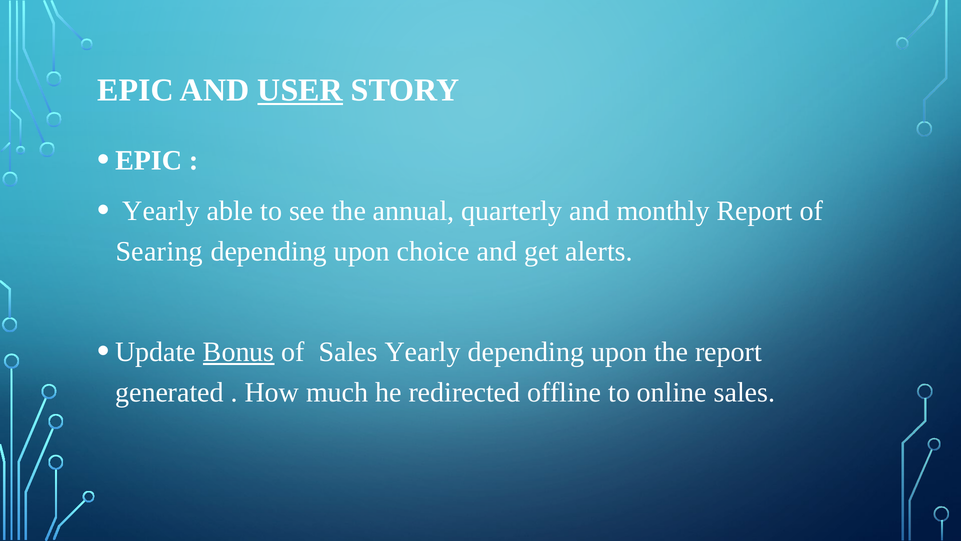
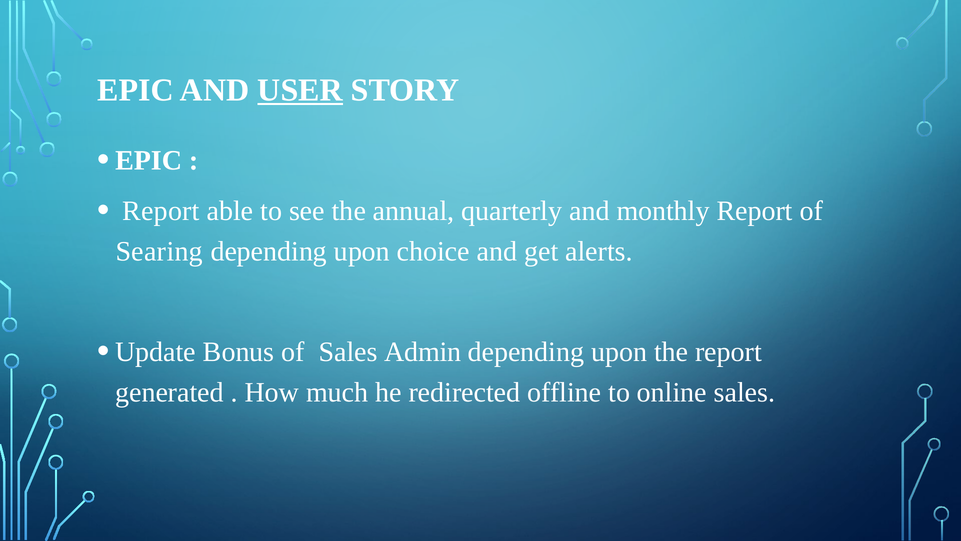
Yearly: Yearly -> Report (161, 211)
Bonus underline: present -> none (239, 352)
Sales Yearly: Yearly -> Admin (423, 352)
